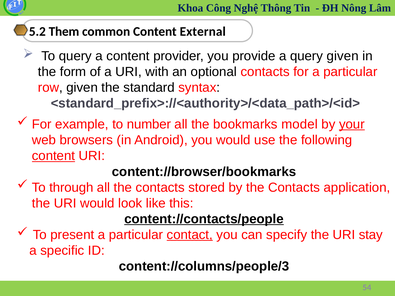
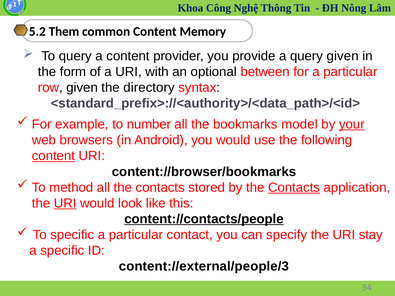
External: External -> Memory (203, 32)
optional contacts: contacts -> between (265, 72)
standard: standard -> directory (149, 88)
through: through -> method (71, 188)
Contacts underline: none -> present (294, 188)
URI underline: none -> present (65, 203)
To present: present -> specific (72, 235)
contact underline: present -> none (190, 235)
content://columns/people/3: content://columns/people/3 -> content://external/people/3 (204, 267)
